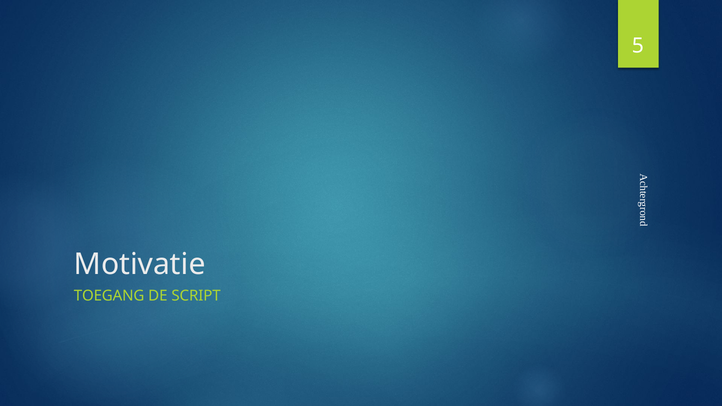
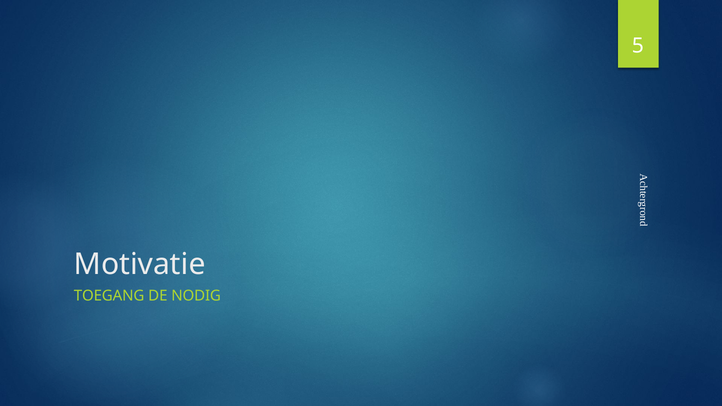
SCRIPT: SCRIPT -> NODIG (196, 296)
